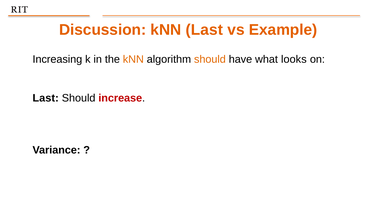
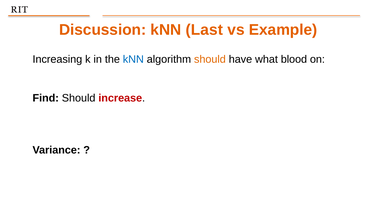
kNN colour: orange -> blue (133, 59)
looks: looks -> blood (294, 59)
Last: Last -> Find (46, 98)
